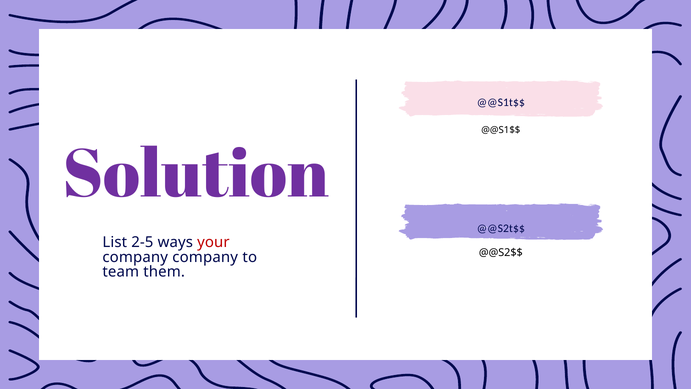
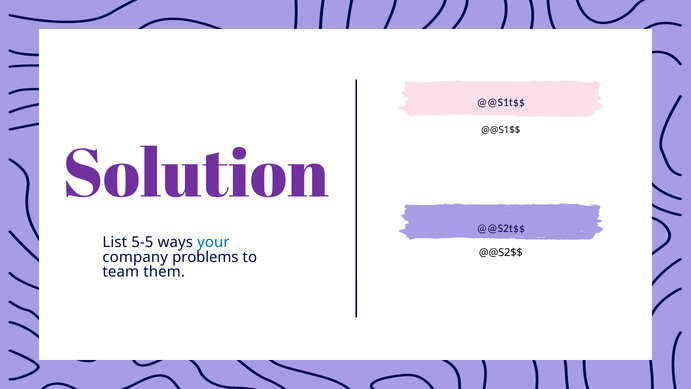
2-5: 2-5 -> 5-5 (142, 242)
your colour: red -> blue (213, 242)
company company: company -> problems (205, 257)
